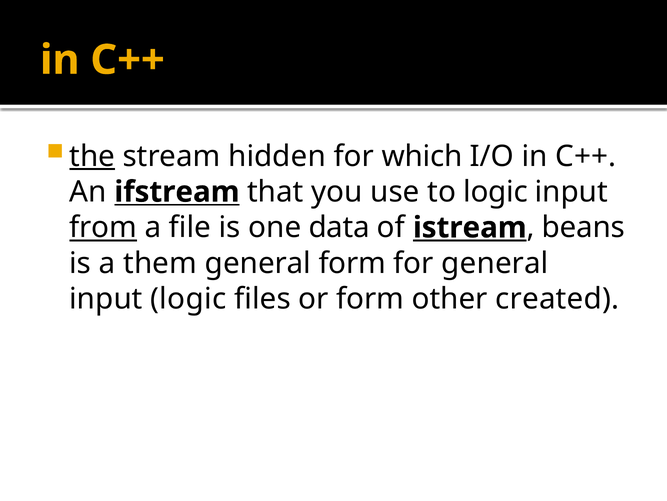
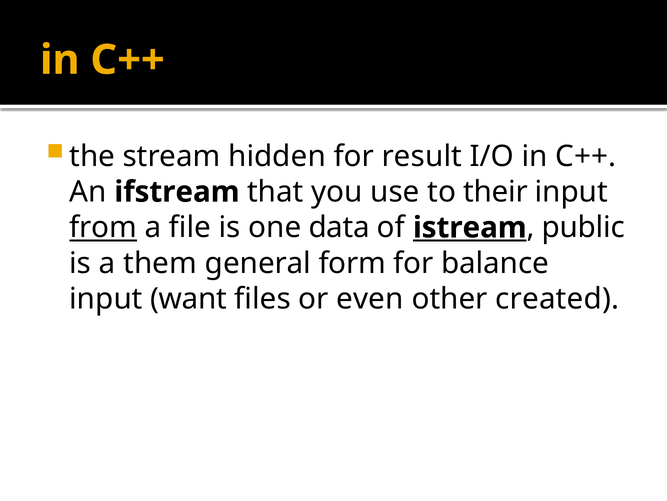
the underline: present -> none (92, 156)
which: which -> result (422, 156)
ifstream underline: present -> none (177, 192)
to logic: logic -> their (496, 192)
beans: beans -> public (583, 227)
for general: general -> balance (495, 263)
input logic: logic -> want (189, 298)
or form: form -> even (370, 298)
